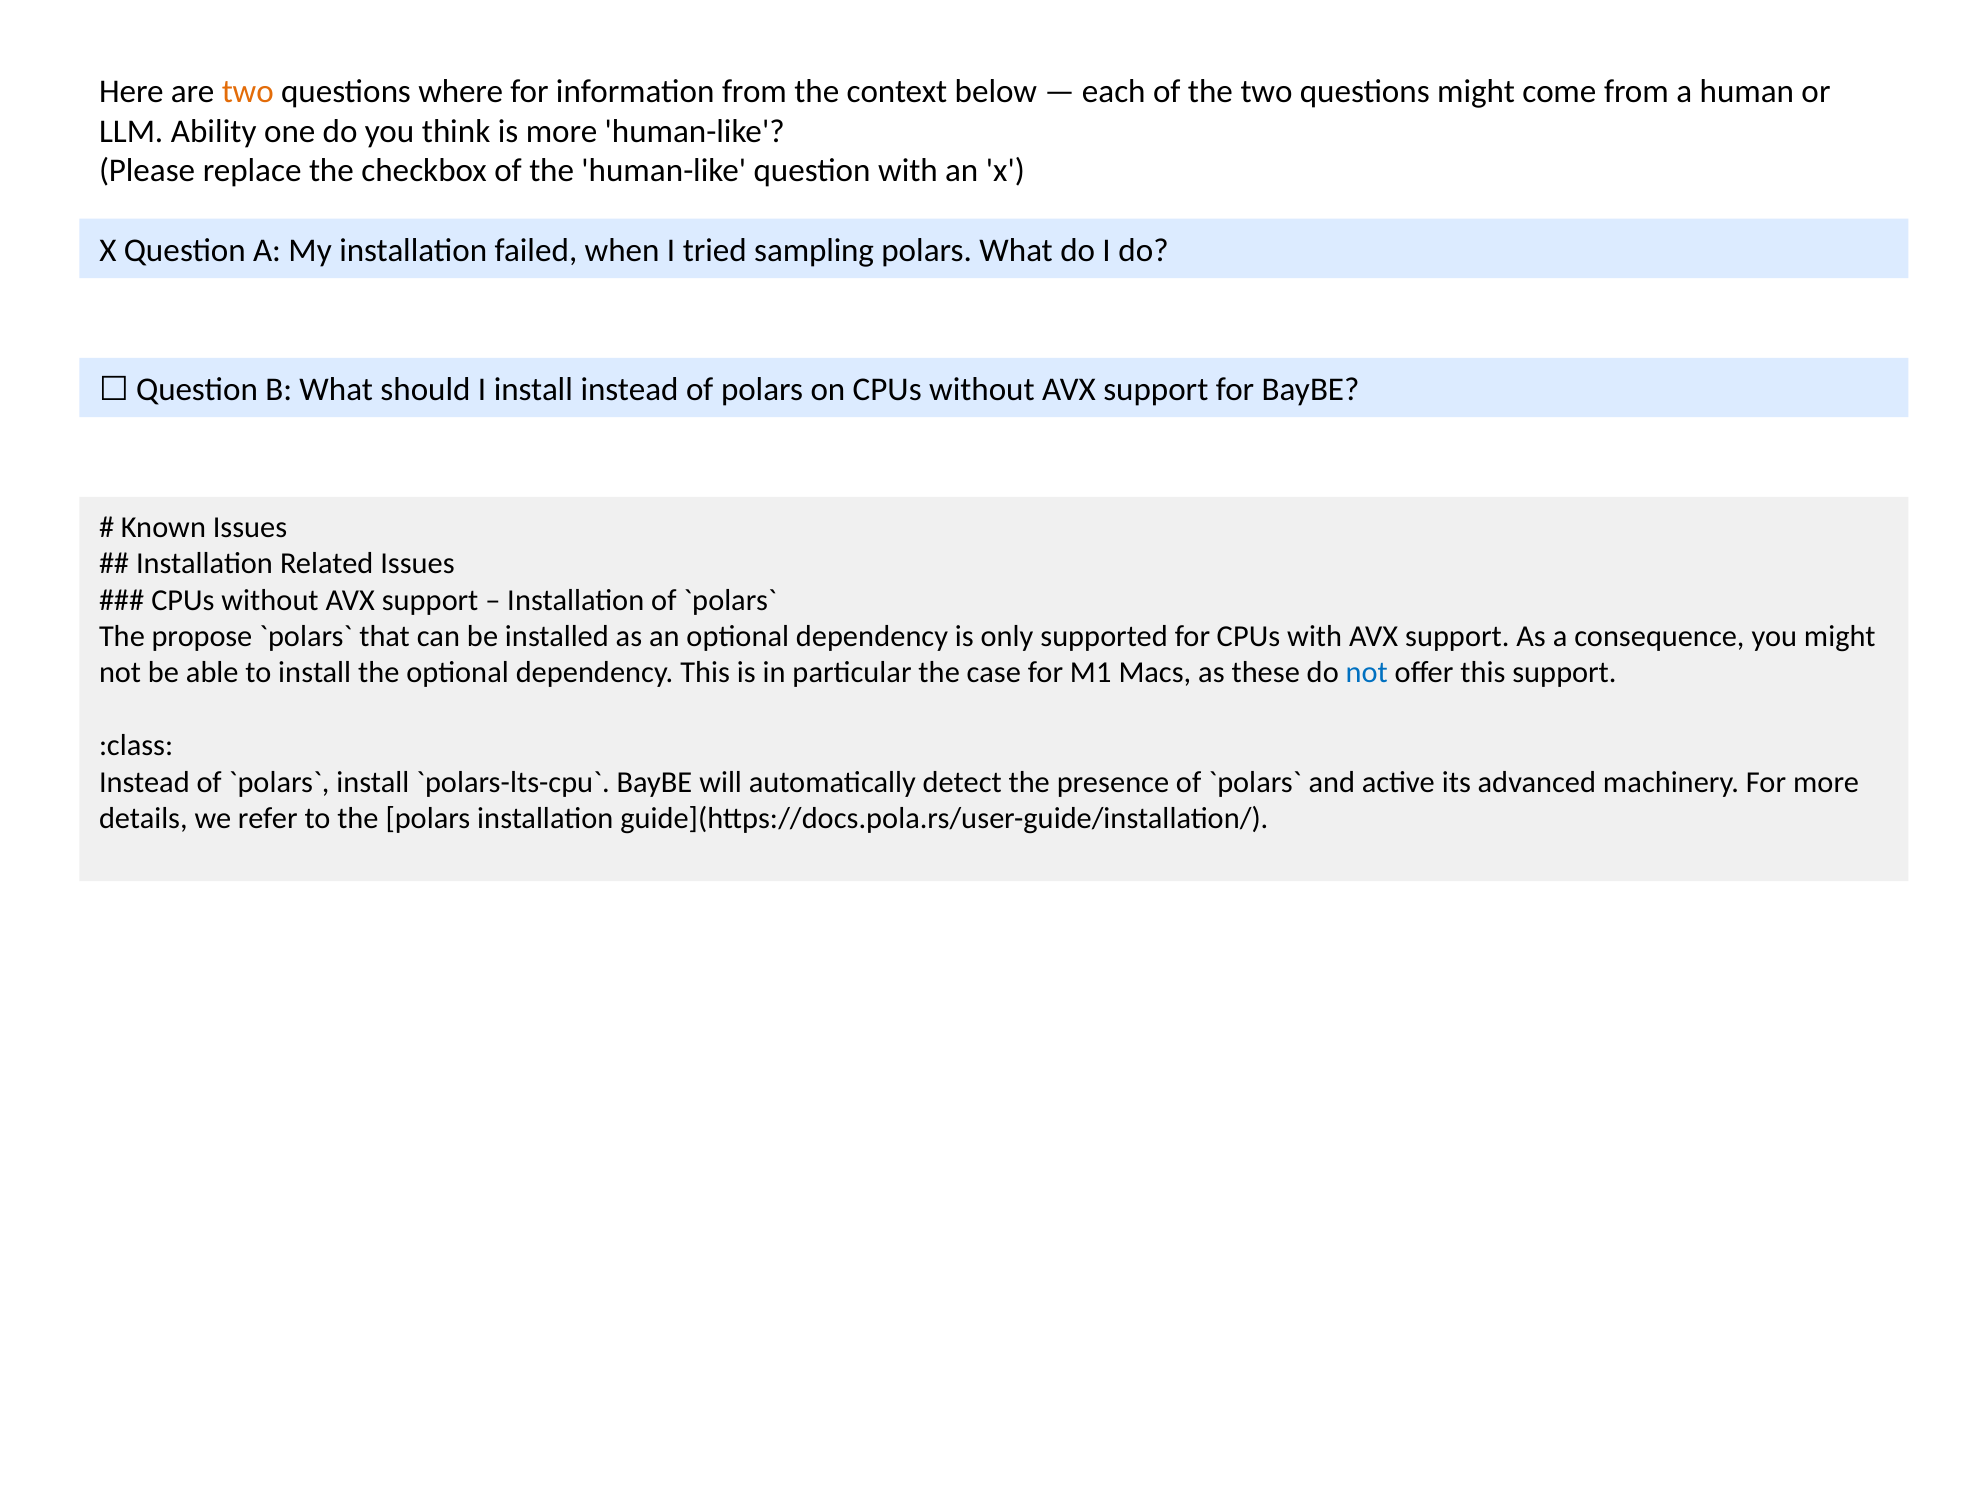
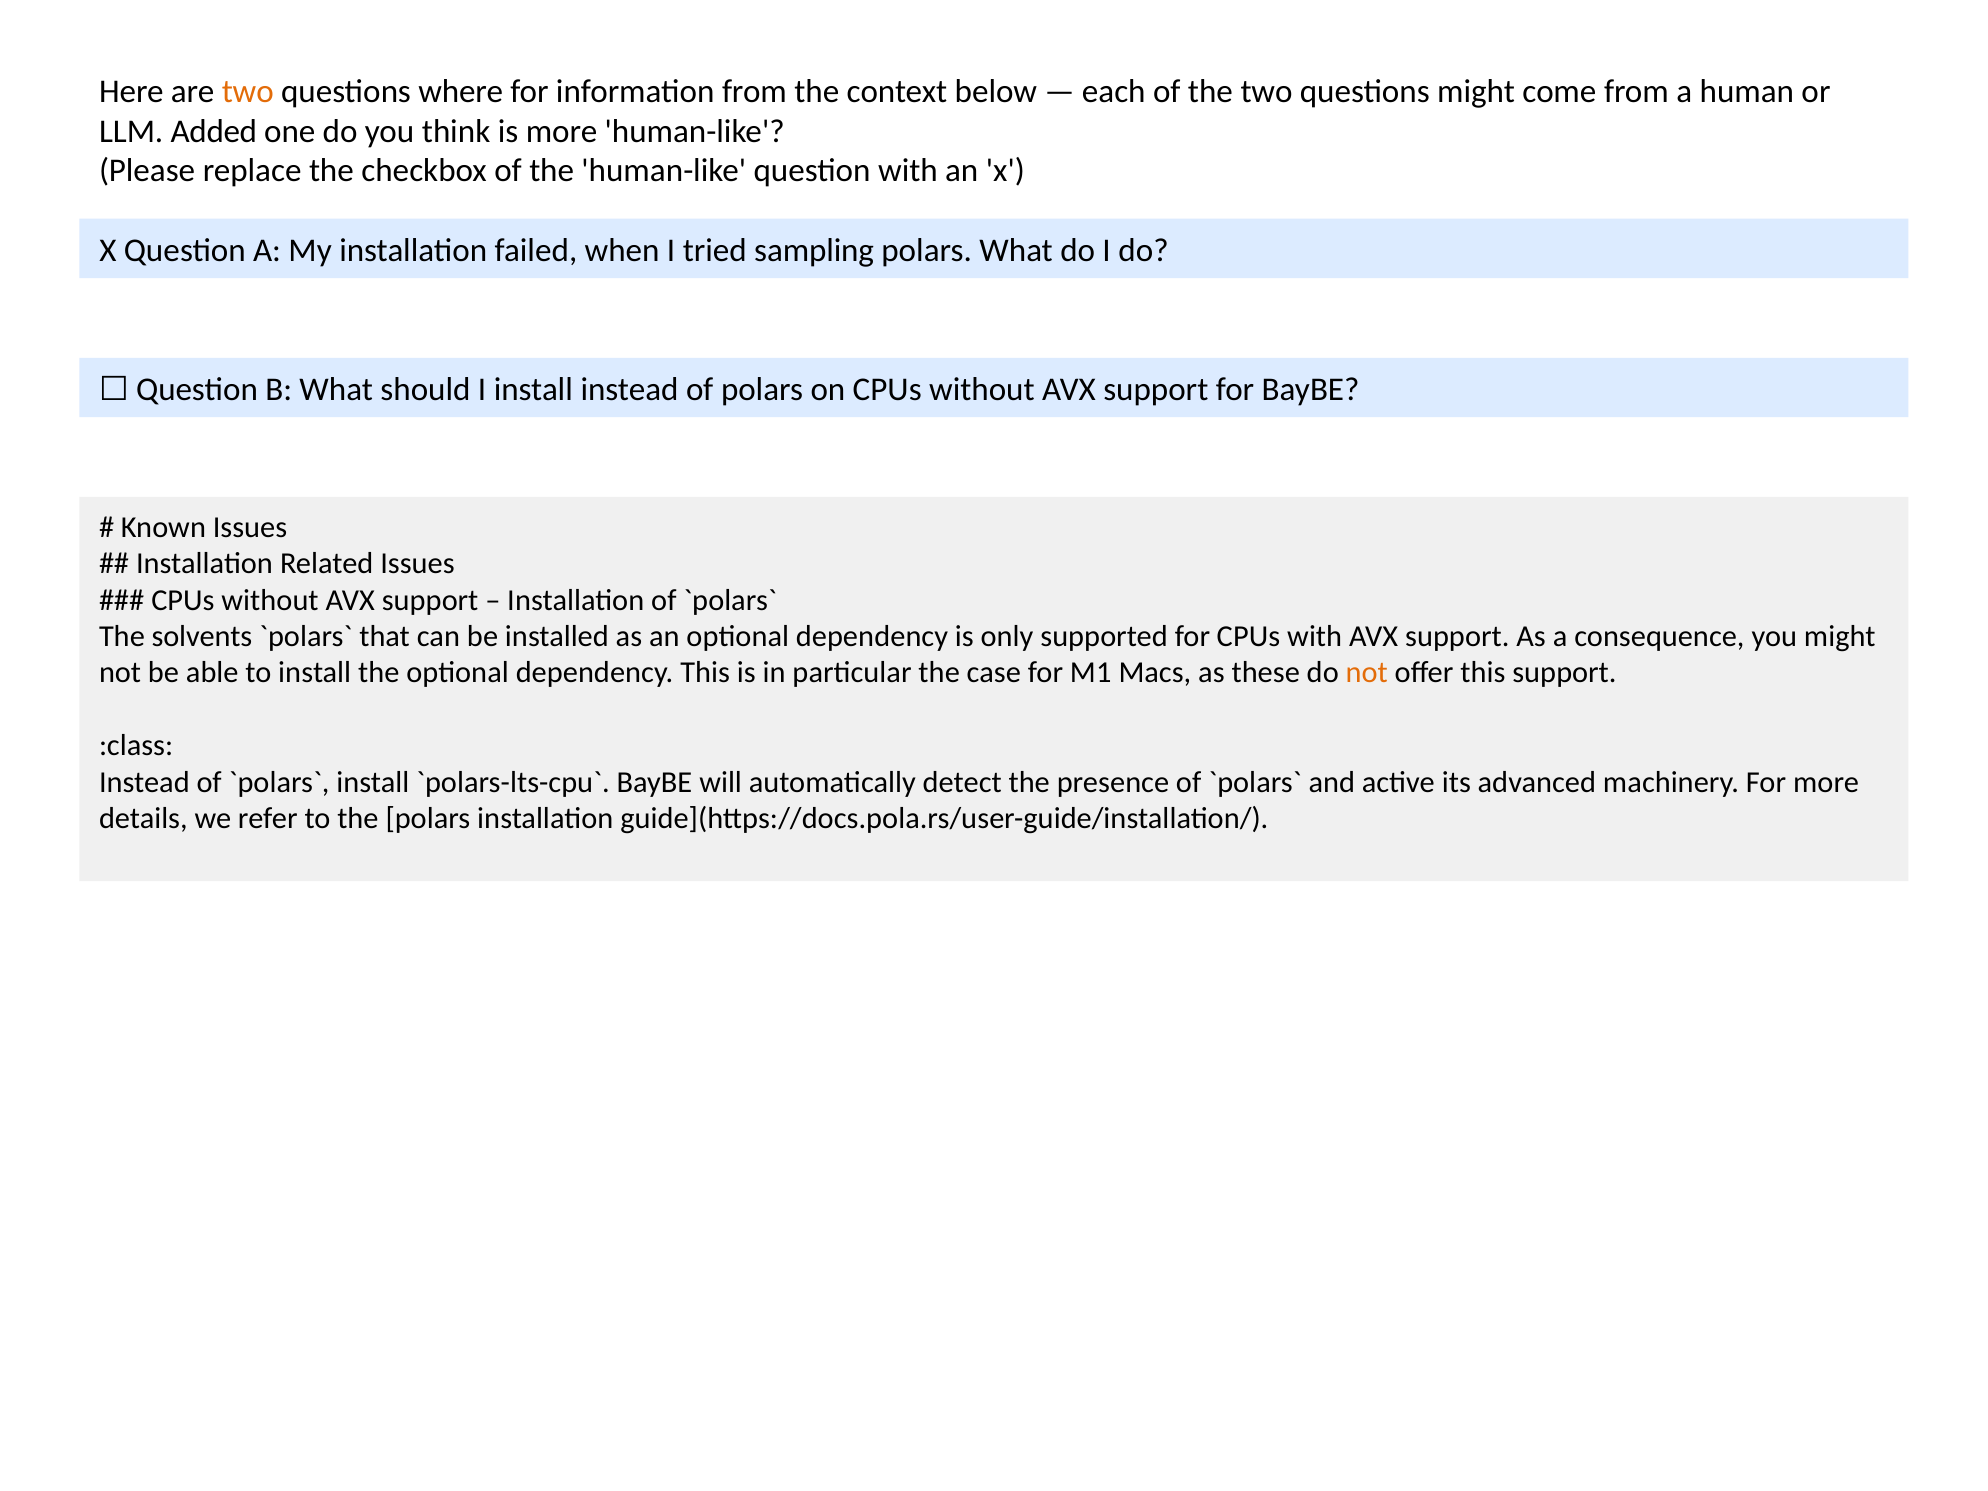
Ability: Ability -> Added (214, 131)
propose: propose -> solvents (202, 636)
not colour: blue -> orange (1367, 673)
